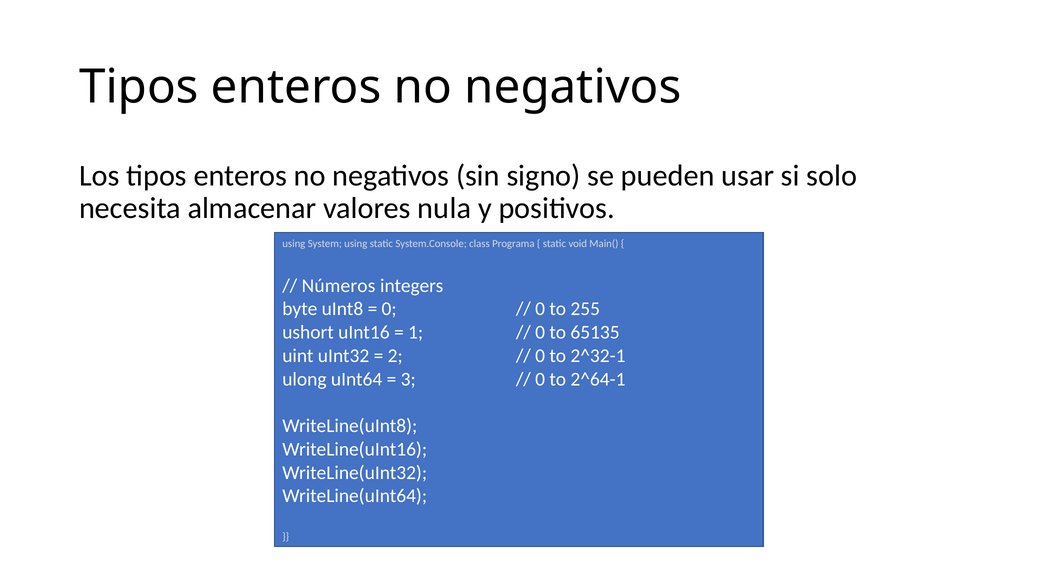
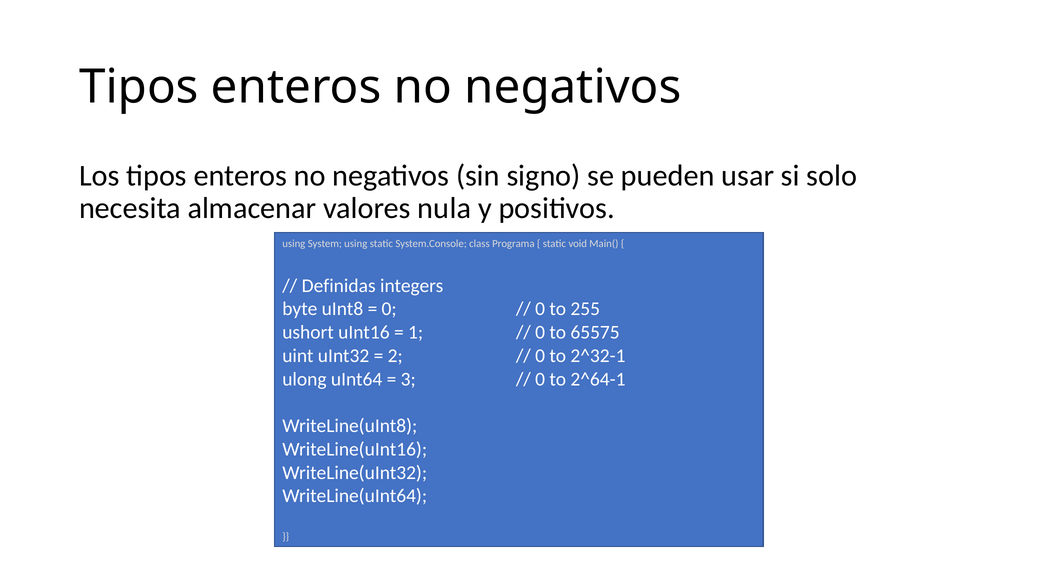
Números: Números -> Definidas (339, 286)
65135: 65135 -> 65575 (595, 332)
